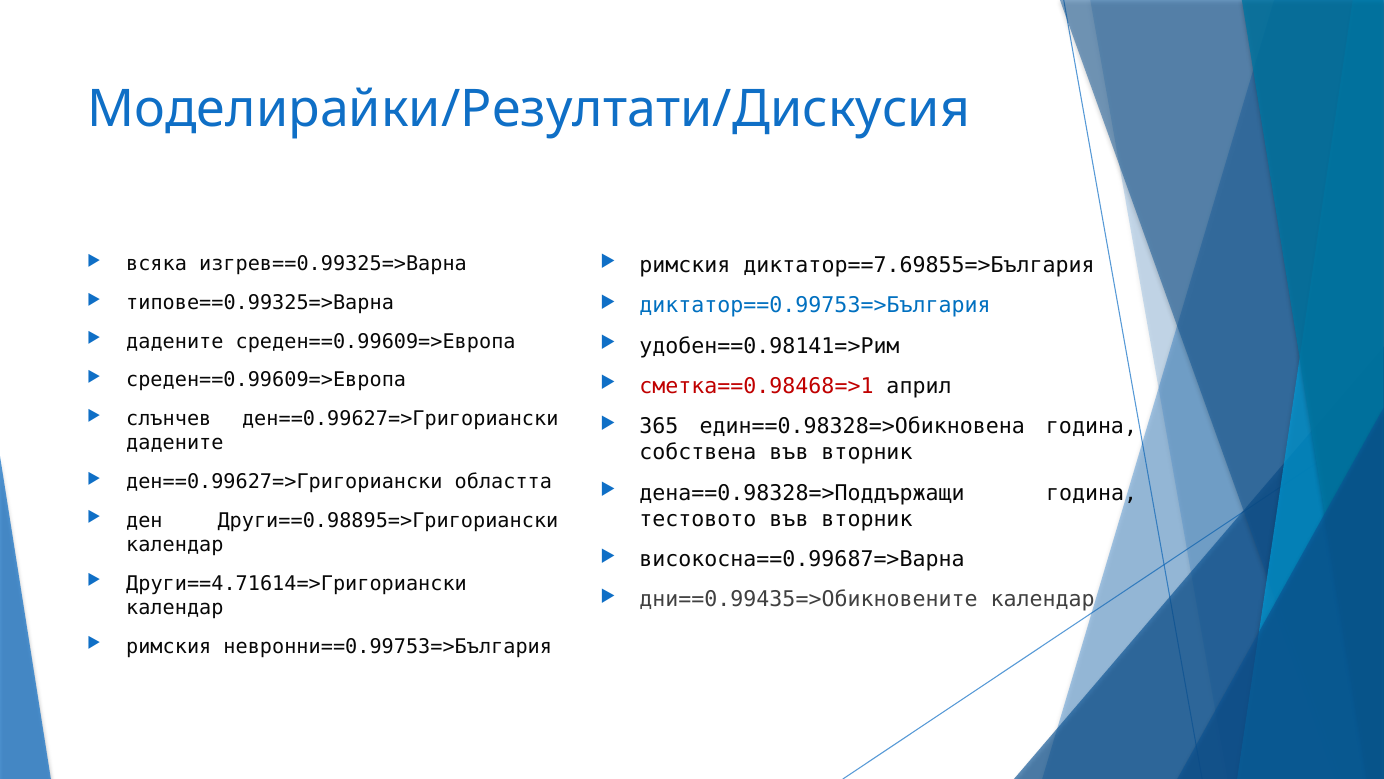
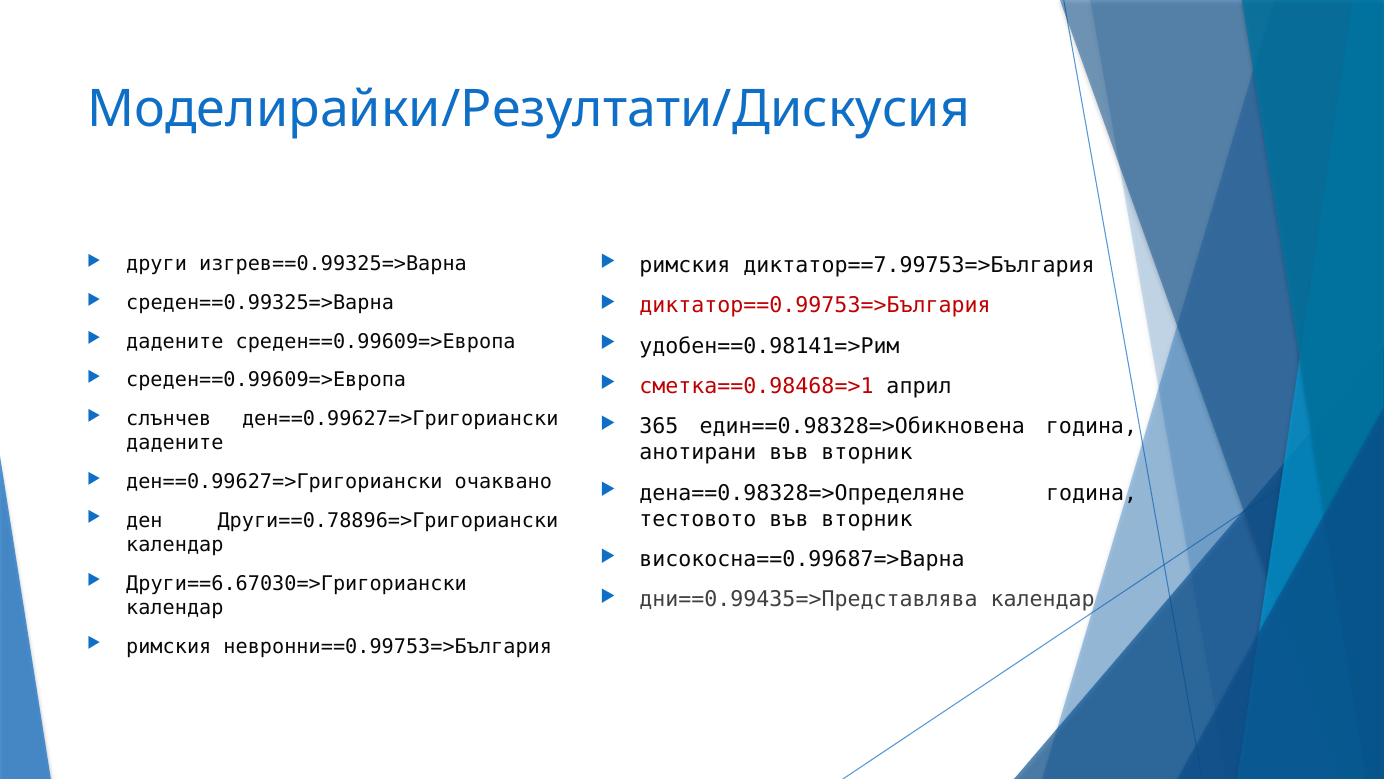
всяка: всяка -> други (157, 264)
диктатор==7.69855=>България: диктатор==7.69855=>България -> диктатор==7.99753=>България (919, 265)
типове==0.99325=>Варна: типове==0.99325=>Варна -> среден==0.99325=>Варна (260, 303)
диктатор==0.99753=>България colour: blue -> red (815, 305)
собствена: собствена -> анотирани (698, 452)
областта: областта -> очаквано (503, 482)
дена==0.98328=>Поддържащи: дена==0.98328=>Поддържащи -> дена==0.98328=>Определяне (802, 493)
Други==0.98895=>Григориански: Други==0.98895=>Григориански -> Други==0.78896=>Григориански (388, 520)
Други==4.71614=>Григориански: Други==4.71614=>Григориански -> Други==6.67030=>Григориански (297, 583)
дни==0.99435=>Обикновените: дни==0.99435=>Обикновените -> дни==0.99435=>Представлява (809, 599)
